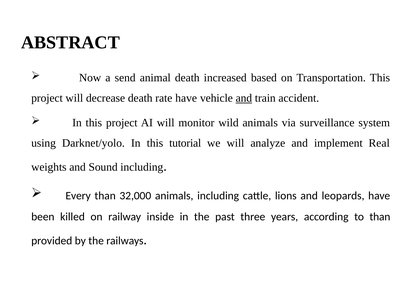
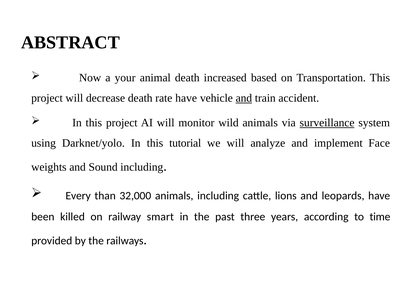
send: send -> your (125, 78)
surveillance underline: none -> present (327, 123)
Real: Real -> Face (379, 143)
inside: inside -> smart (160, 217)
to than: than -> time (380, 217)
